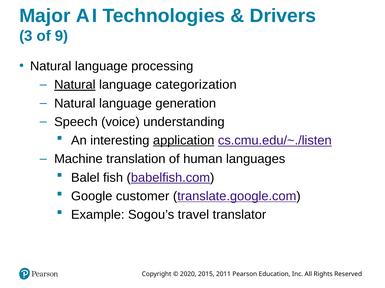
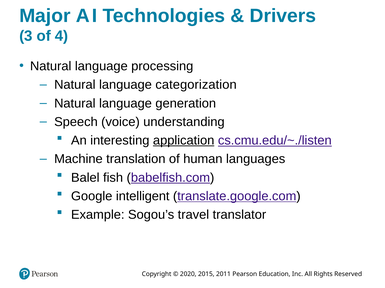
9: 9 -> 4 (62, 36)
Natural underline: present -> none (75, 85)
customer: customer -> intelligent (143, 197)
